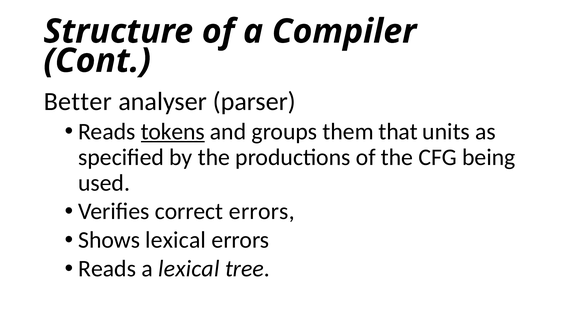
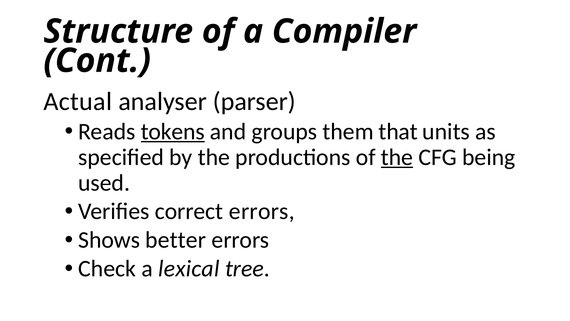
Better: Better -> Actual (78, 101)
the underline: none -> present (397, 157)
Shows lexical: lexical -> better (176, 240)
Reads: Reads -> Check (107, 268)
